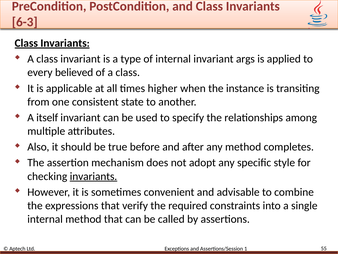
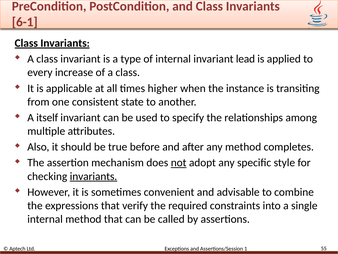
6-3: 6-3 -> 6-1 (25, 22)
args: args -> lead (245, 59)
believed: believed -> increase (74, 72)
not underline: none -> present (179, 162)
